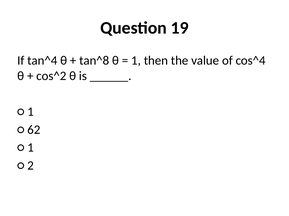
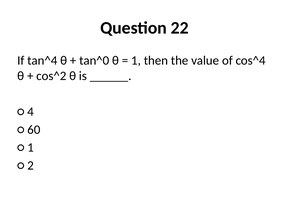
19: 19 -> 22 (180, 28)
tan^8: tan^8 -> tan^0 (94, 61)
1: 1 -> 4 (31, 112)
62: 62 -> 60 (34, 130)
